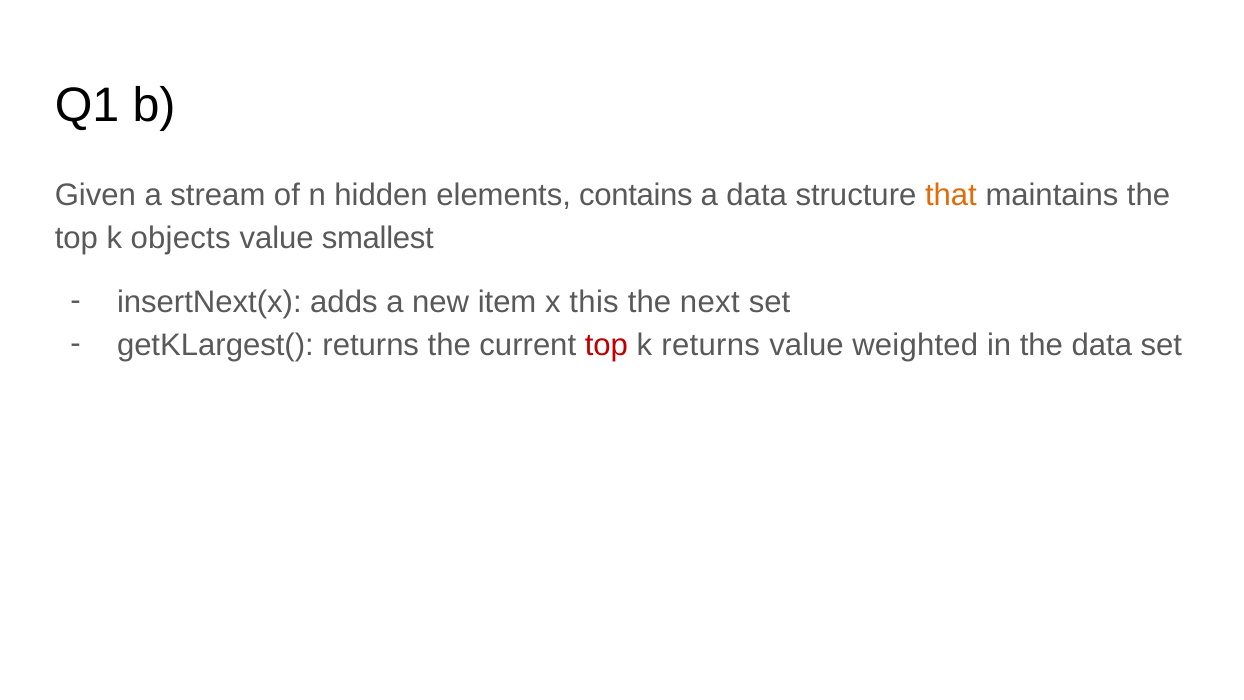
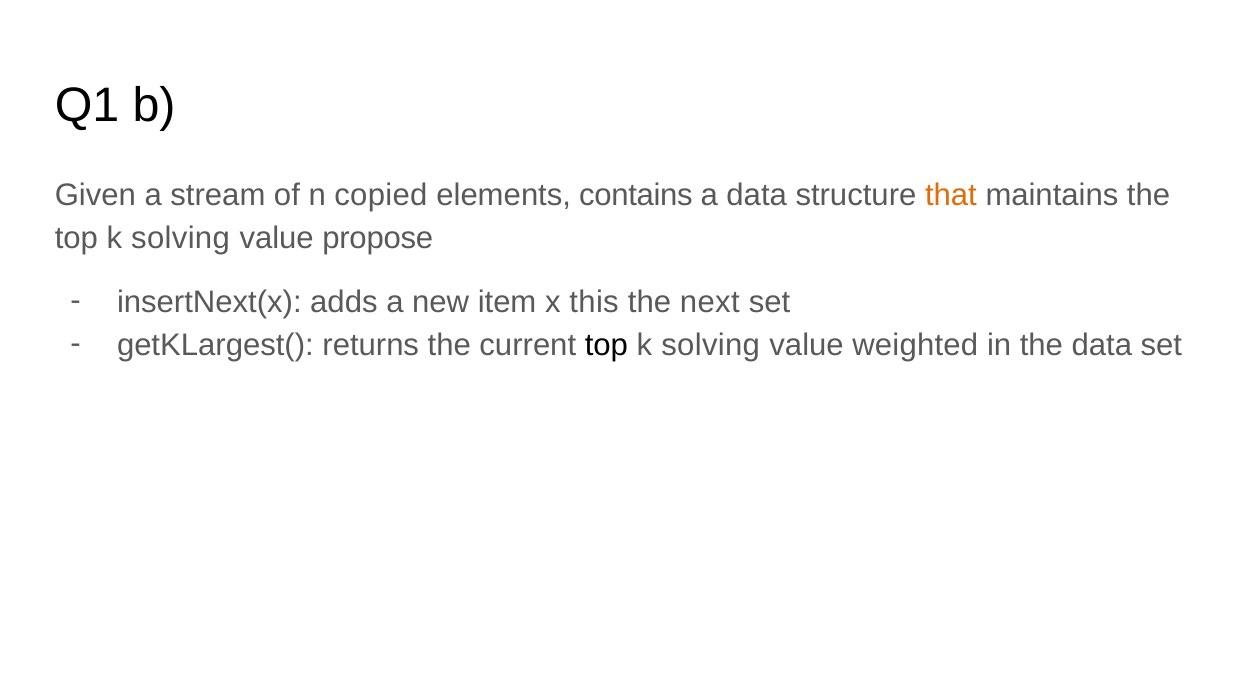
hidden: hidden -> copied (381, 196)
objects: objects -> solving (181, 239)
smallest: smallest -> propose (378, 239)
top colour: red -> black (606, 345)
returns: returns -> solving (711, 345)
